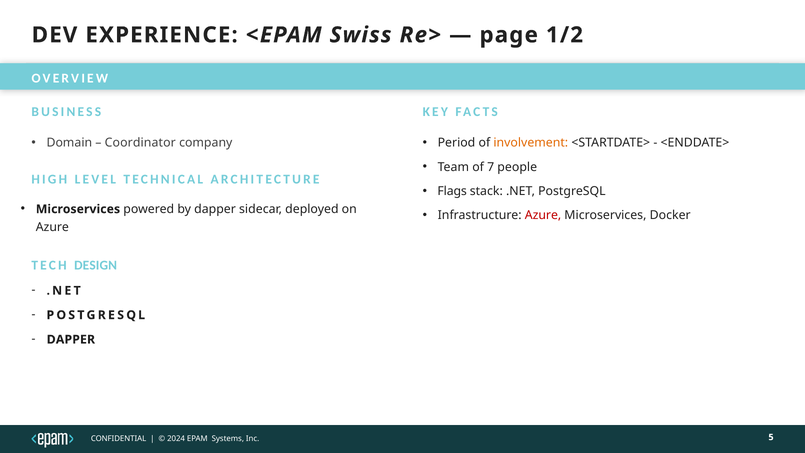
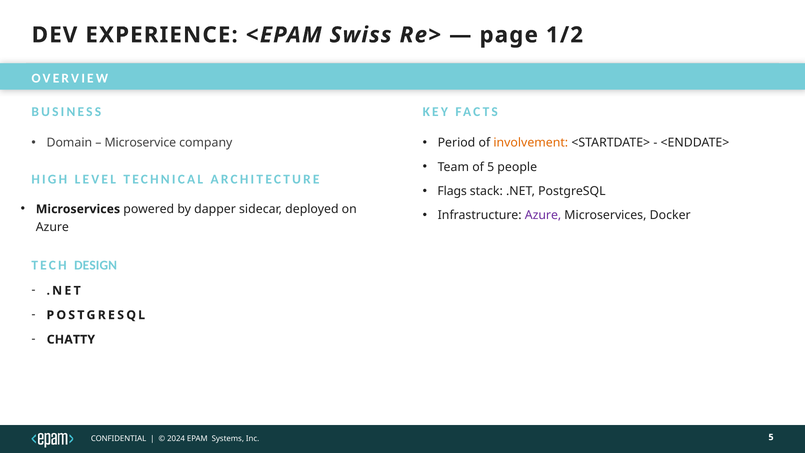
Coordinator: Coordinator -> Microservice (140, 143)
of 7: 7 -> 5 (491, 167)
Azure colour: red -> purple (543, 215)
DAPPER: DAPPER -> CHATTY (71, 339)
